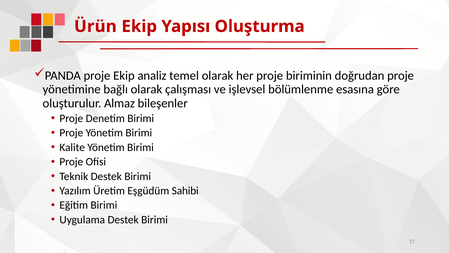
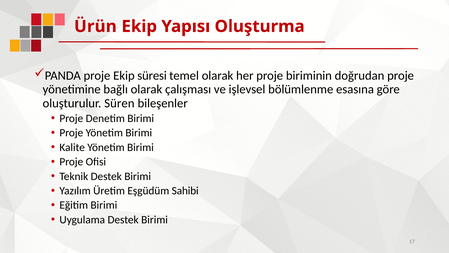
analiz: analiz -> süresi (152, 76)
Almaz: Almaz -> Süren (119, 103)
